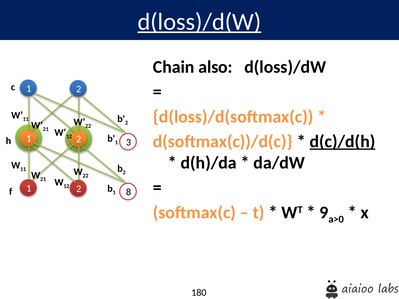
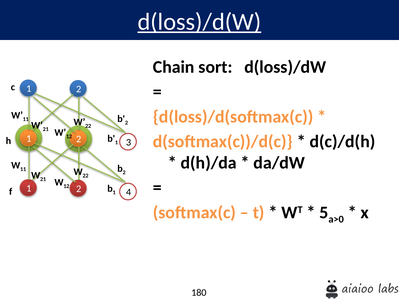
also: also -> sort (215, 67)
d(c)/d(h underline: present -> none (342, 142)
8: 8 -> 4 (129, 192)
9: 9 -> 5 (324, 213)
